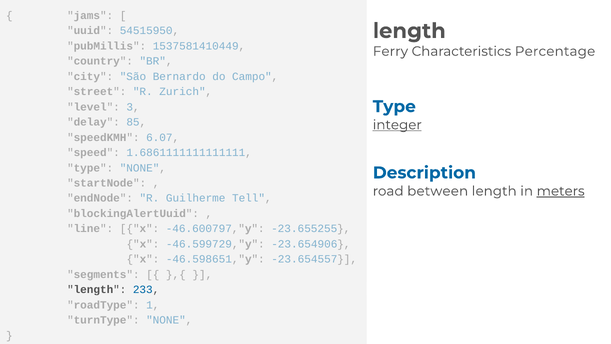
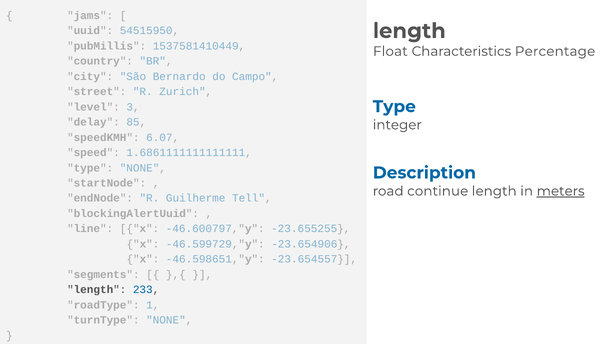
Ferry: Ferry -> Float (390, 51)
integer underline: present -> none (397, 125)
between: between -> continue (438, 191)
